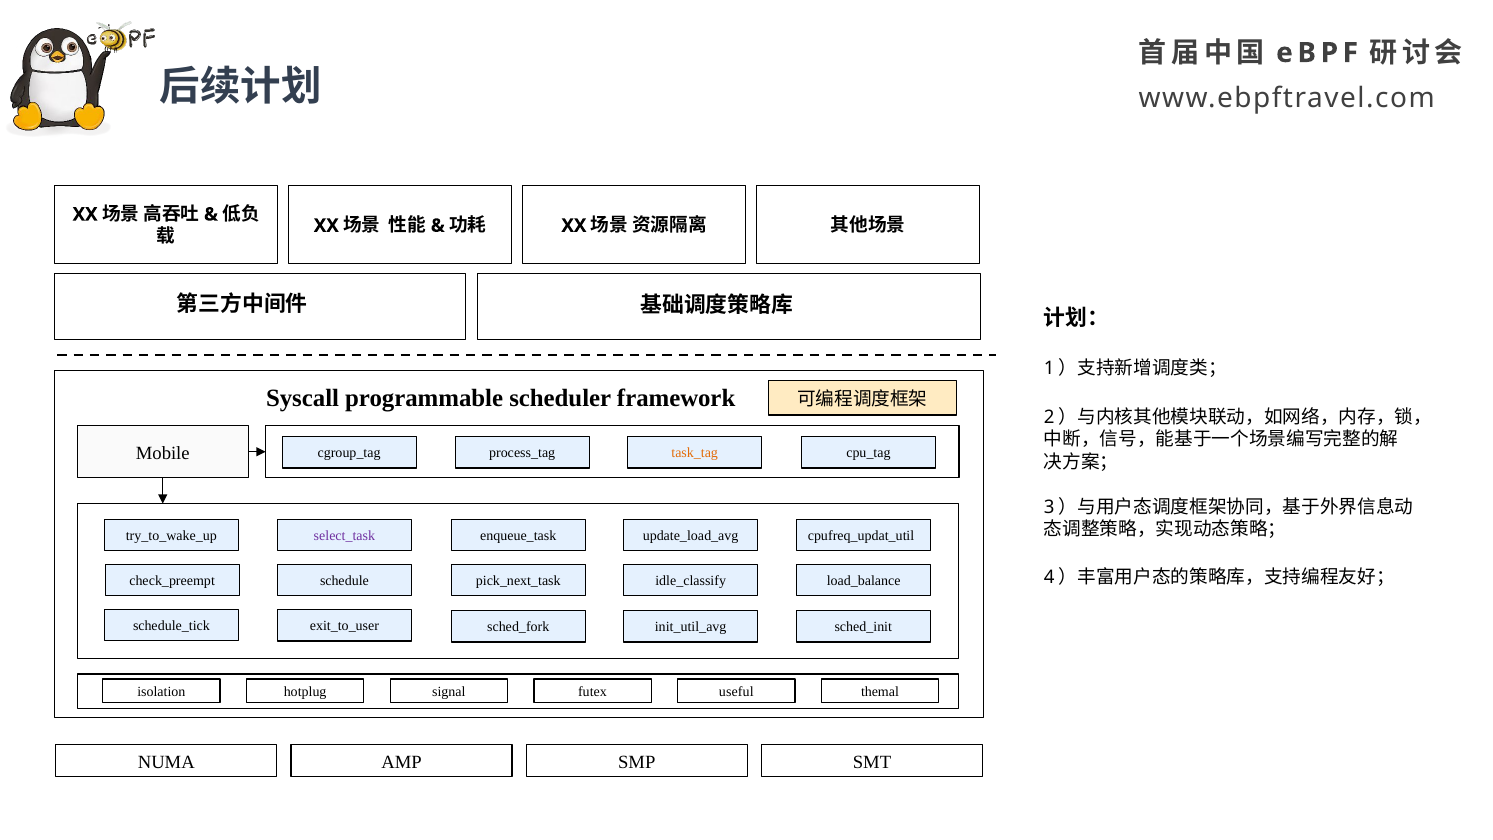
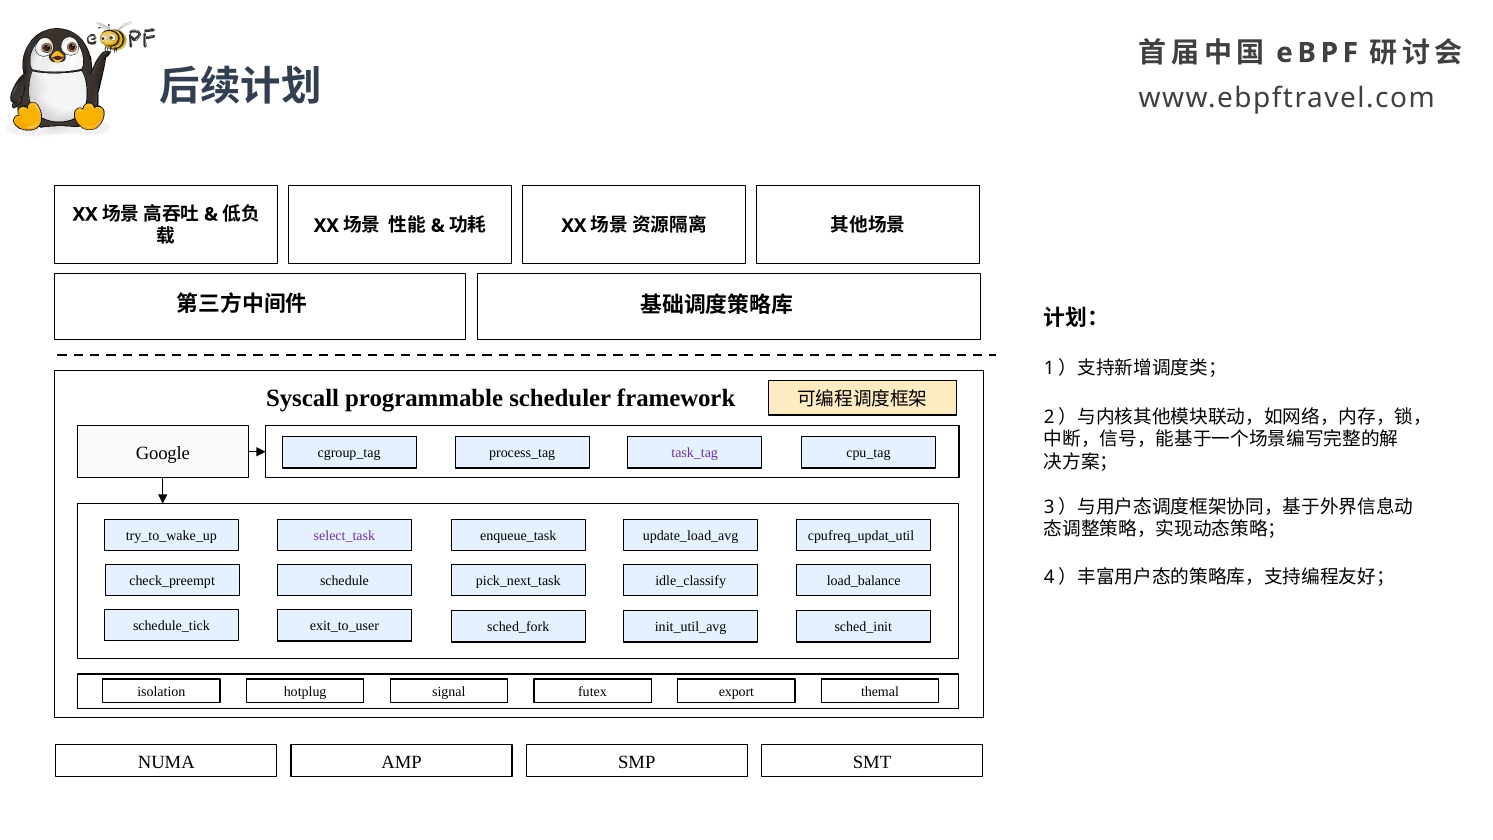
Mobile: Mobile -> Google (163, 453)
task_tag colour: orange -> purple (695, 453)
useful: useful -> export (736, 692)
